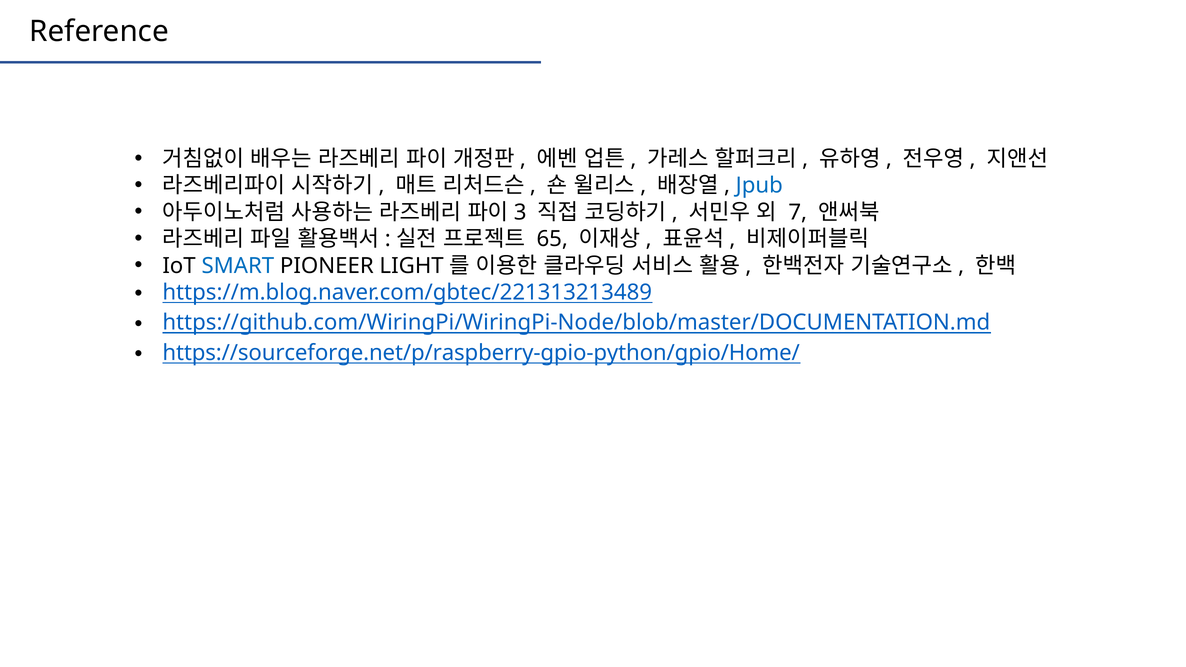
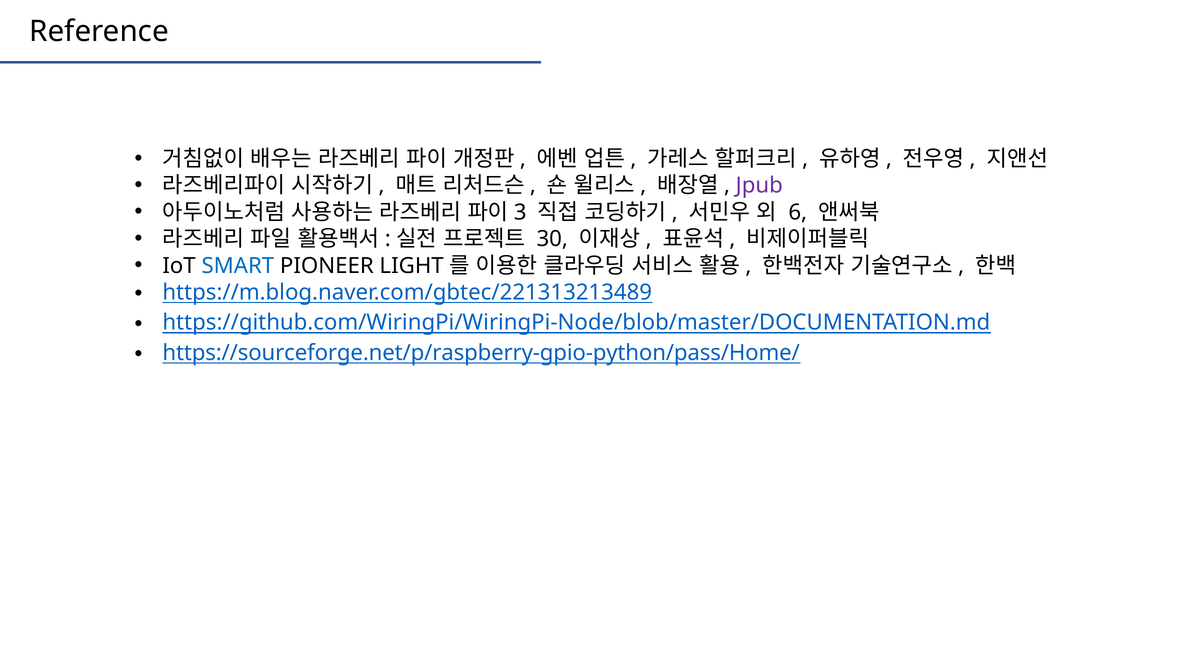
Jpub colour: blue -> purple (759, 186)
7: 7 -> 6 (798, 212)
65: 65 -> 30 (552, 239)
https://sourceforge.net/p/raspberry-gpio-python/gpio/Home/: https://sourceforge.net/p/raspberry-gpio-python/gpio/Home/ -> https://sourceforge.net/p/raspberry-gpio-python/pass/Home/ (481, 353)
